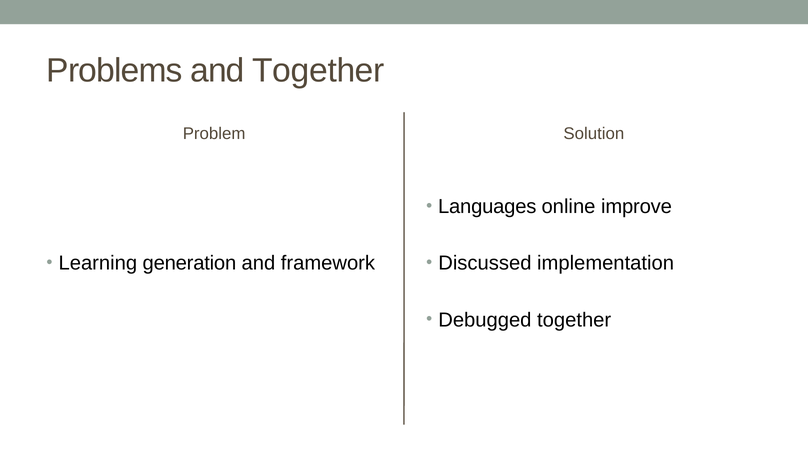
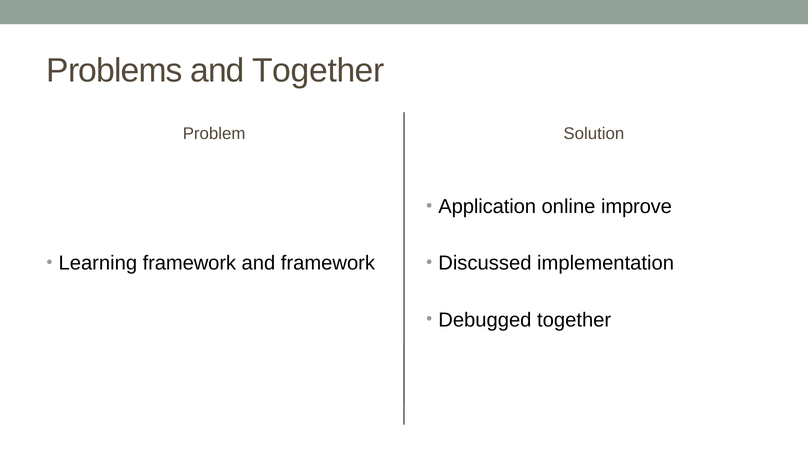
Languages: Languages -> Application (487, 206)
Learning generation: generation -> framework (189, 263)
